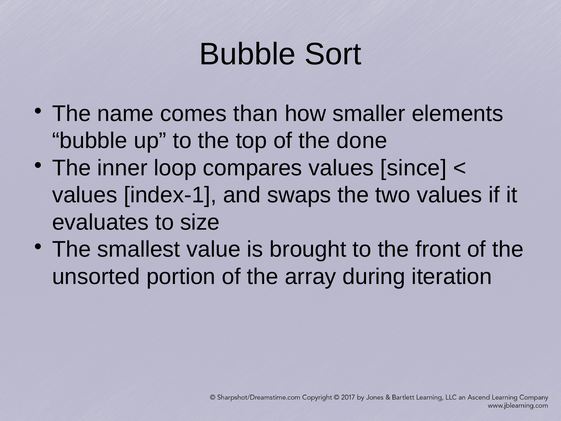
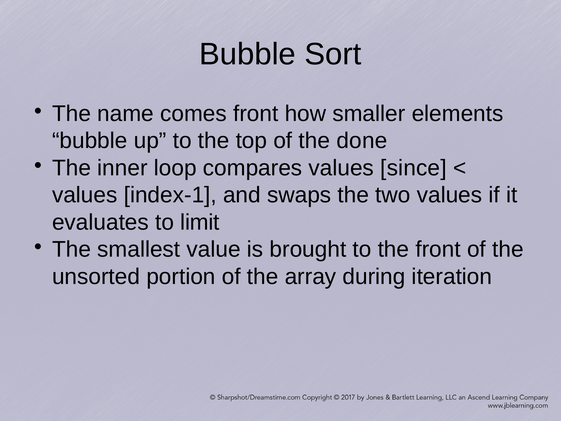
comes than: than -> front (256, 114)
size: size -> limit (200, 222)
